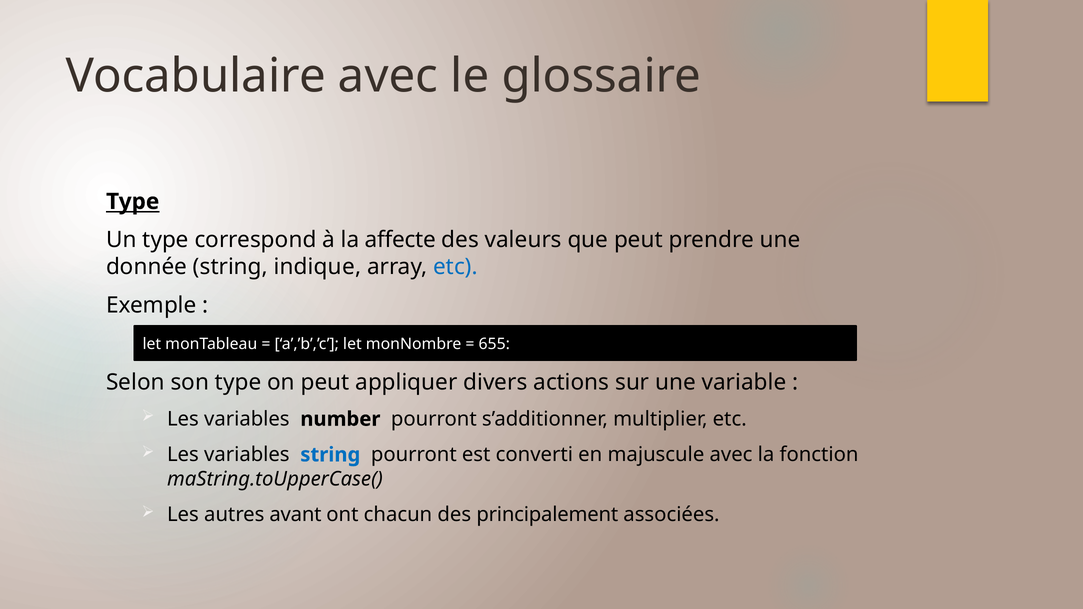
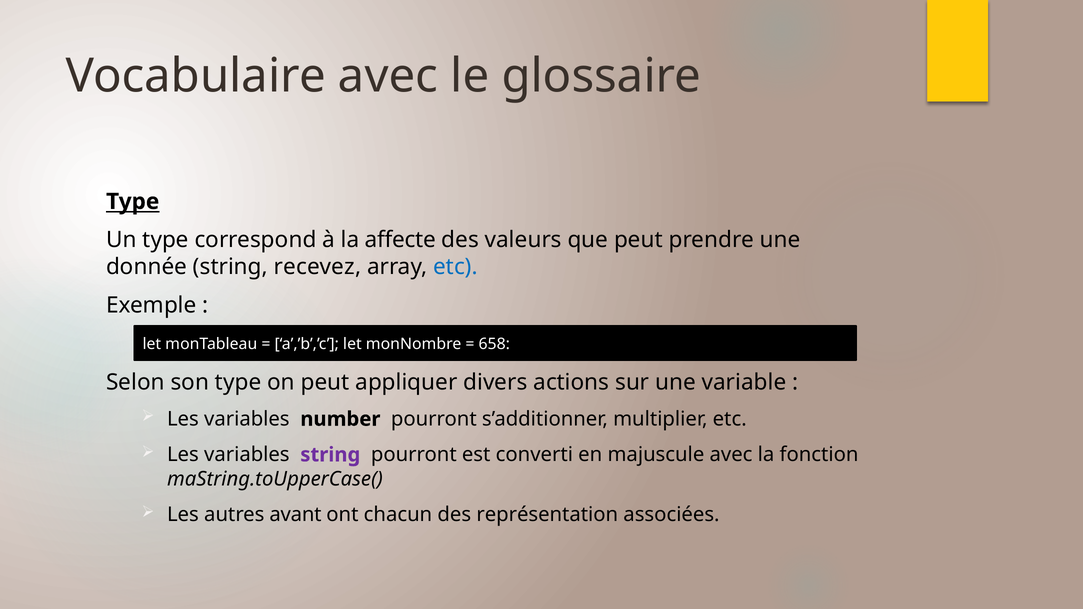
indique: indique -> recevez (317, 267)
655: 655 -> 658 (494, 344)
string colour: blue -> purple (330, 455)
principalement: principalement -> représentation (547, 515)
